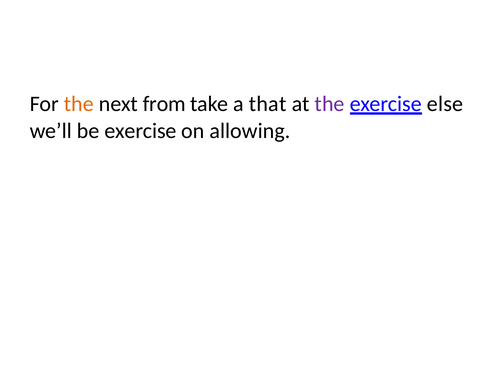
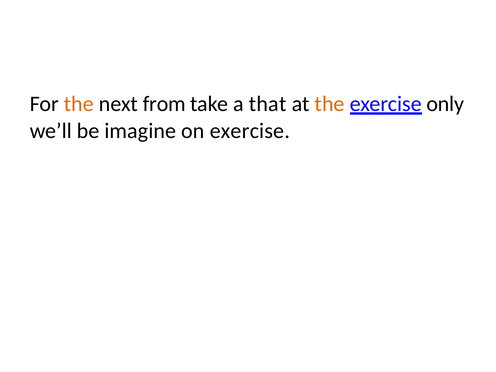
the colour: purple -> orange (330, 104)
else: else -> only (445, 104)
be exercise: exercise -> imagine (140, 131)
on allowing: allowing -> exercise (250, 131)
